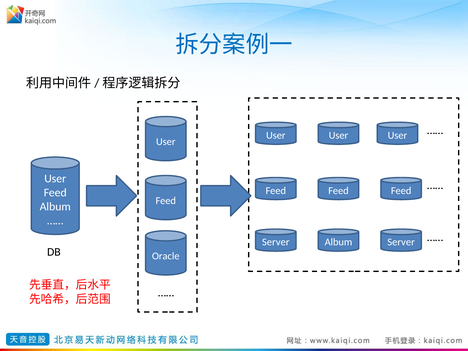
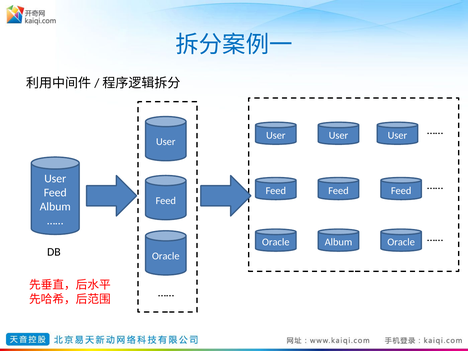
Server: Server -> Oracle (276, 242)
Album Server: Server -> Oracle (401, 242)
